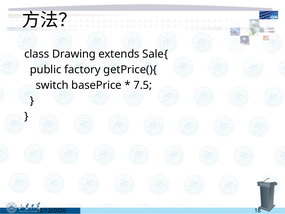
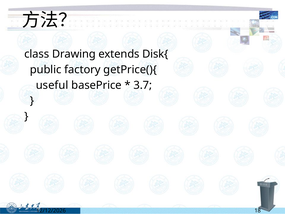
Sale{: Sale{ -> Disk{ (155, 54)
switch: switch -> useful (52, 85)
7.5: 7.5 -> 3.7 (143, 85)
